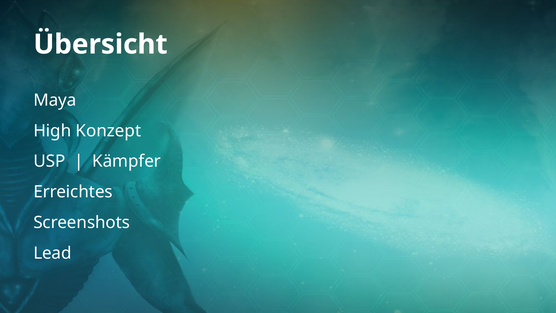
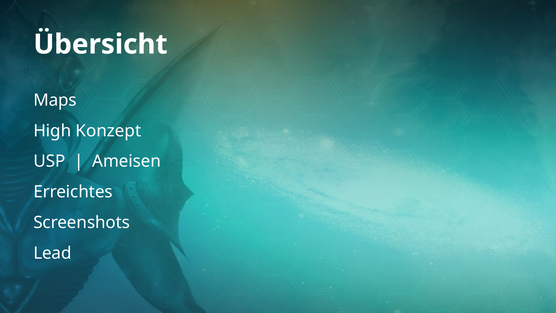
Maya: Maya -> Maps (55, 100)
Kämpfer: Kämpfer -> Ameisen (127, 161)
